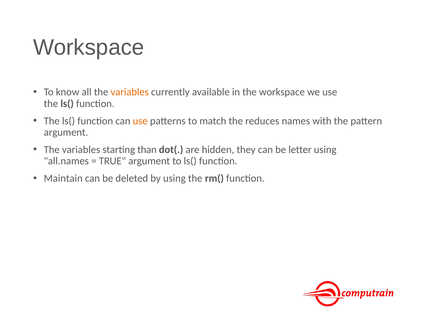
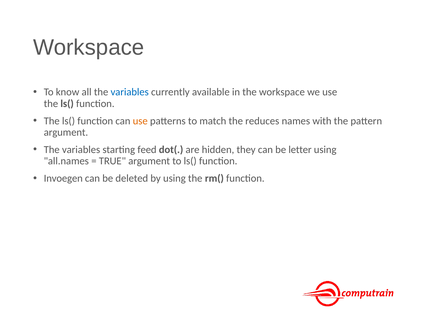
variables colour: orange -> blue (130, 92)
than: than -> feed (147, 149)
Maintain: Maintain -> Invoegen (63, 178)
